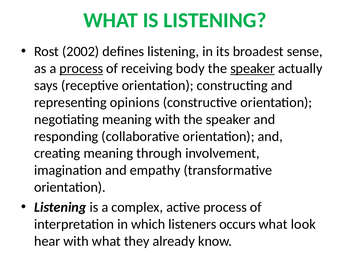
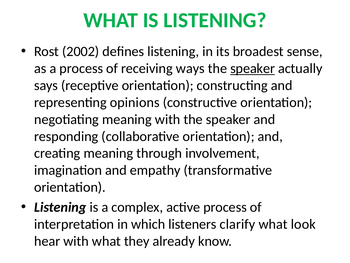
process underline: present -> none (81, 68)
body: body -> ways (190, 68)
occurs: occurs -> clarify (237, 224)
